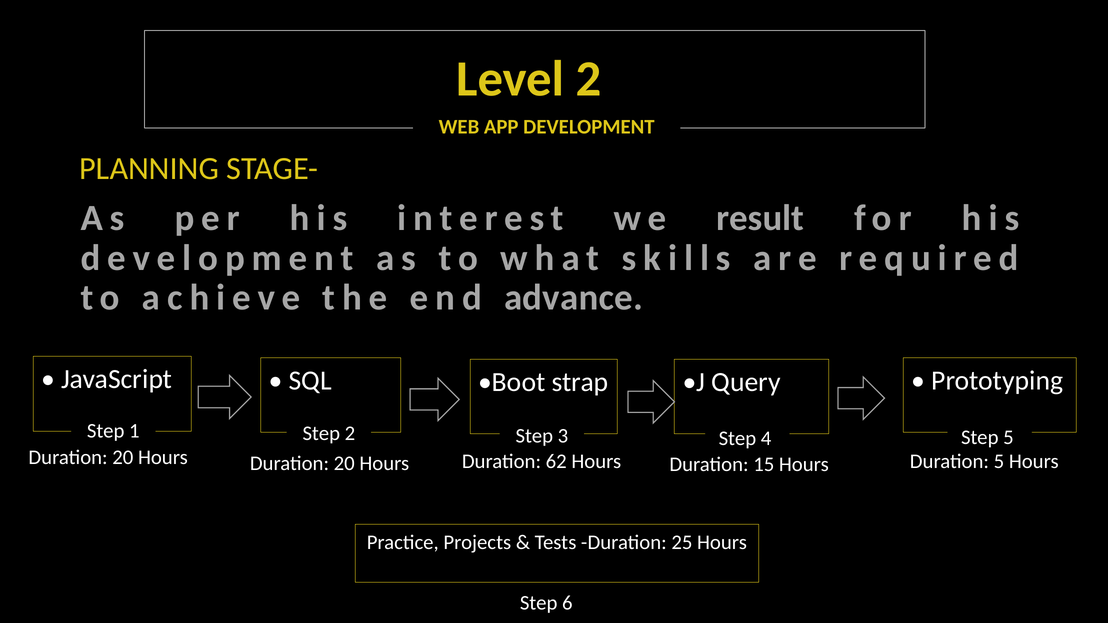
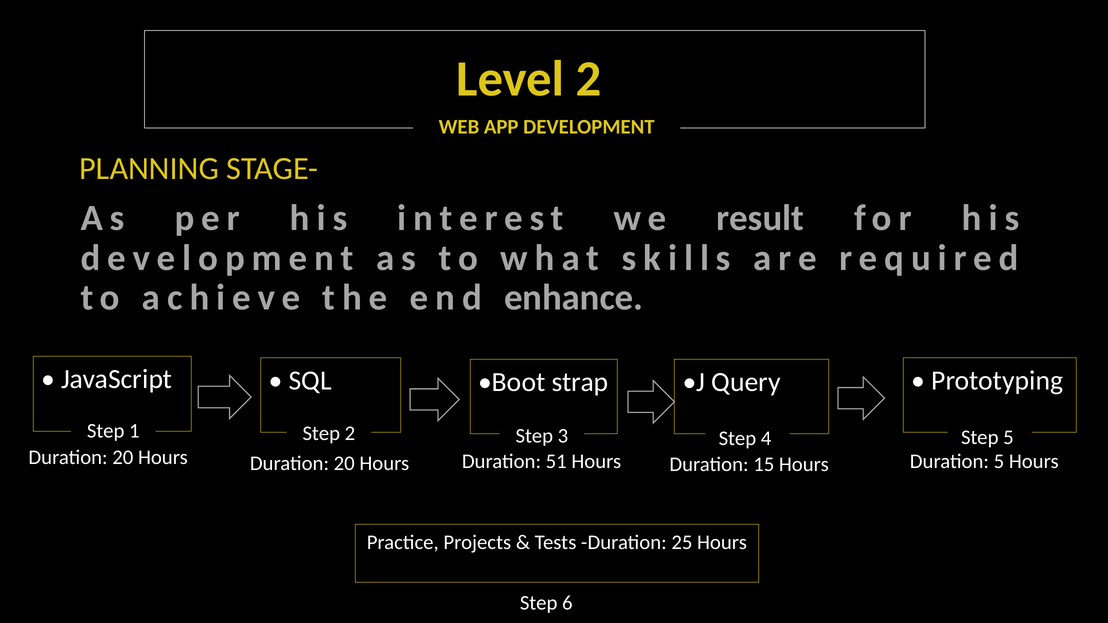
advance: advance -> enhance (574, 298)
62: 62 -> 51 (556, 462)
